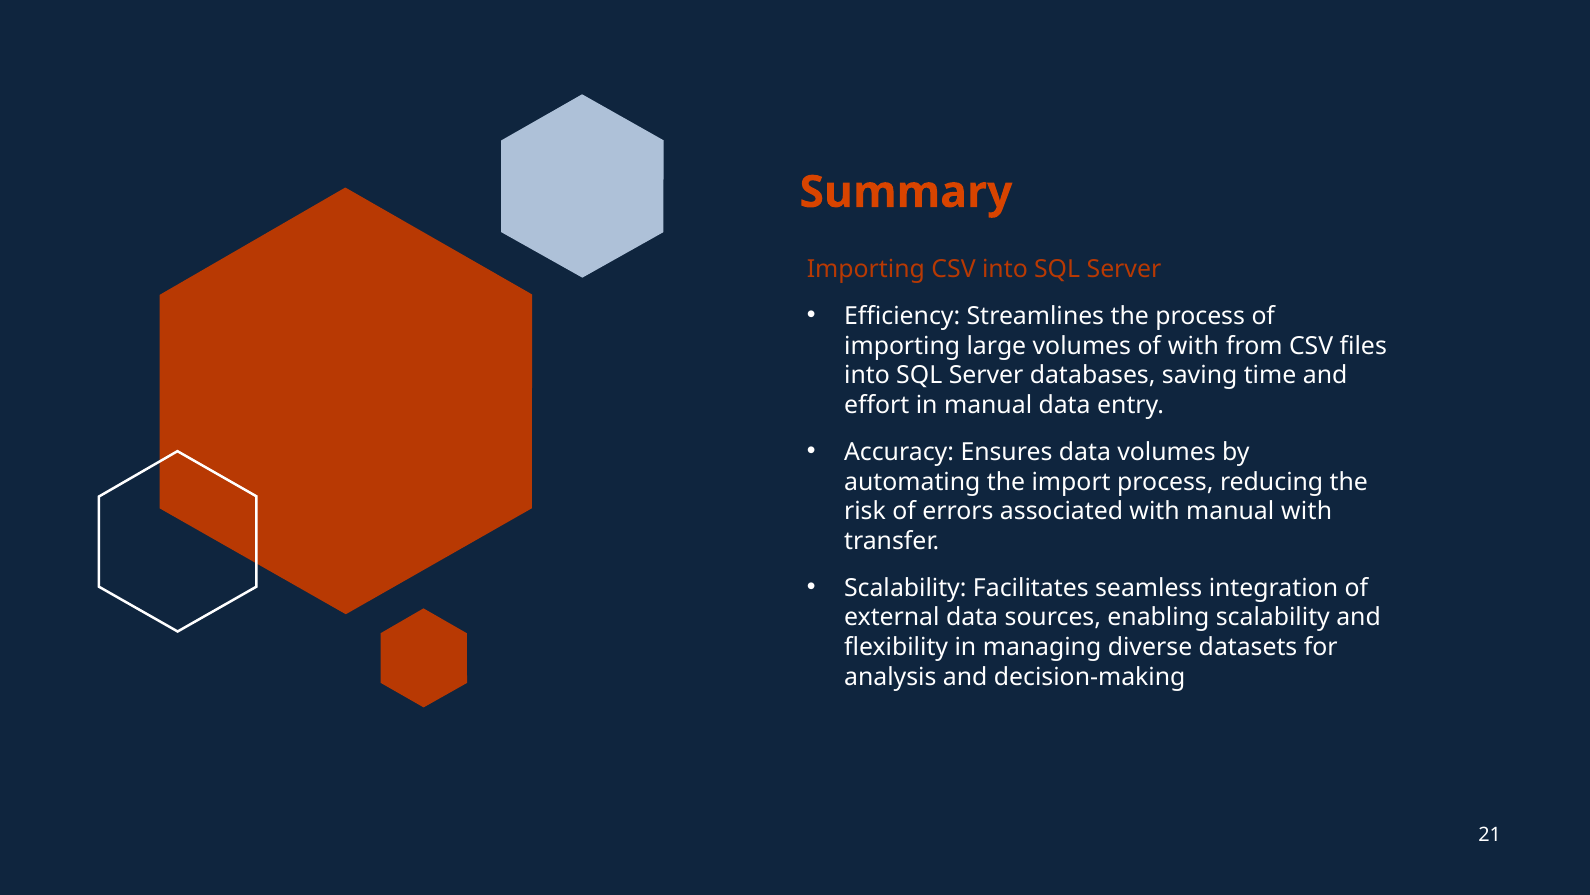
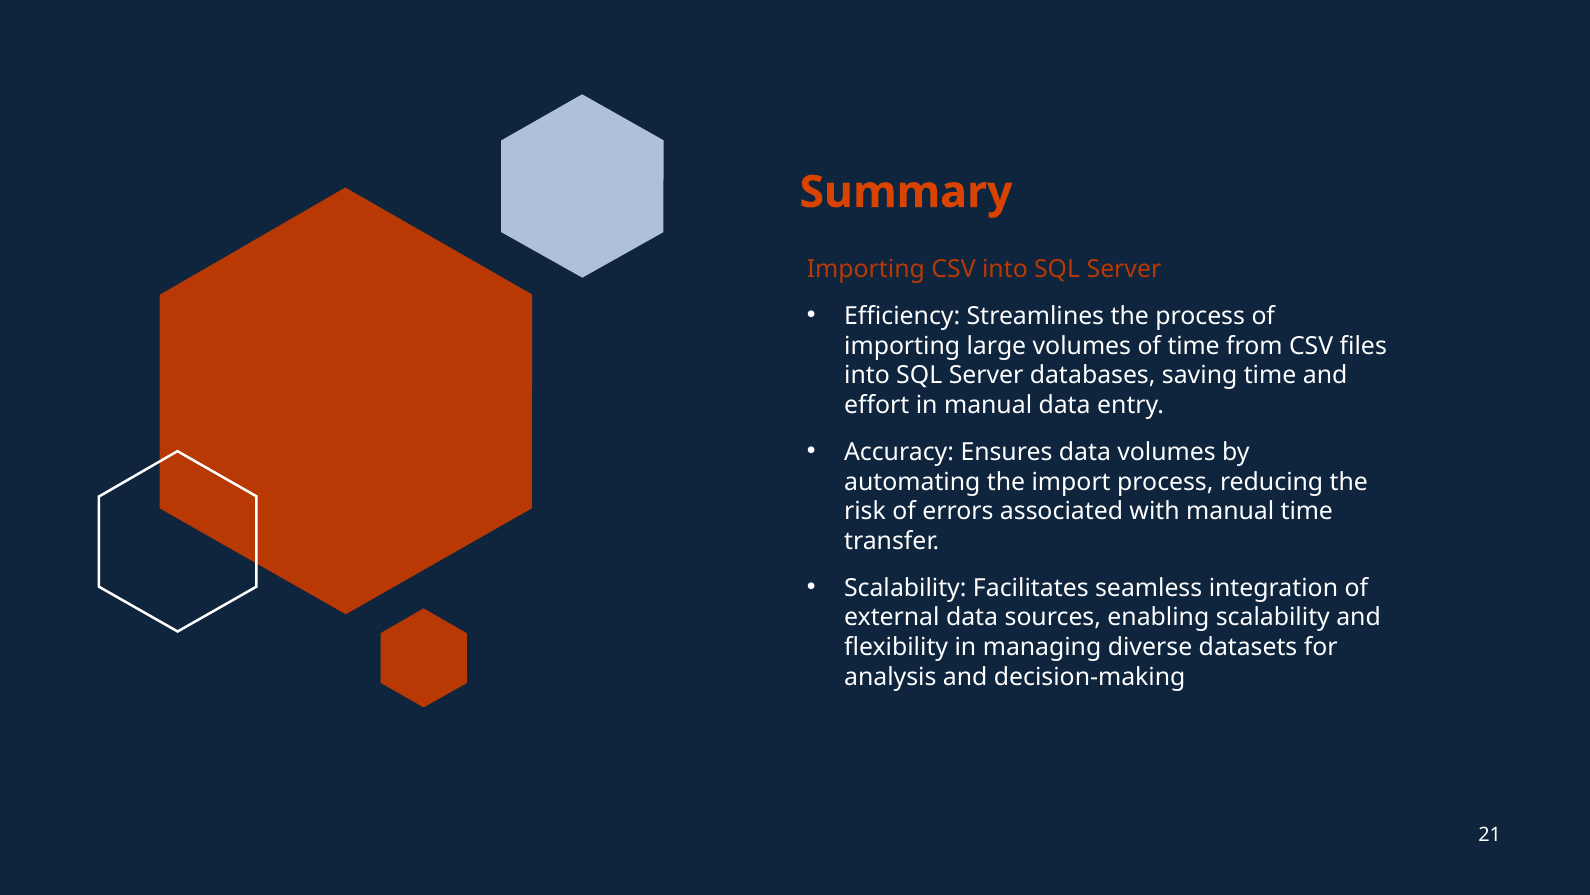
of with: with -> time (1194, 346)
manual with: with -> time (1307, 511)
